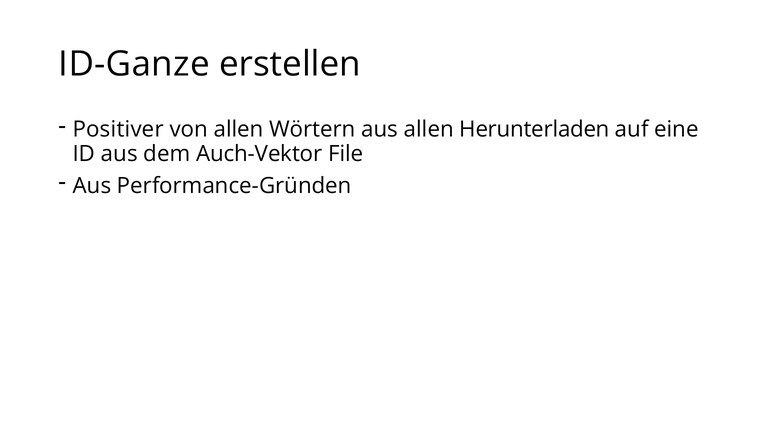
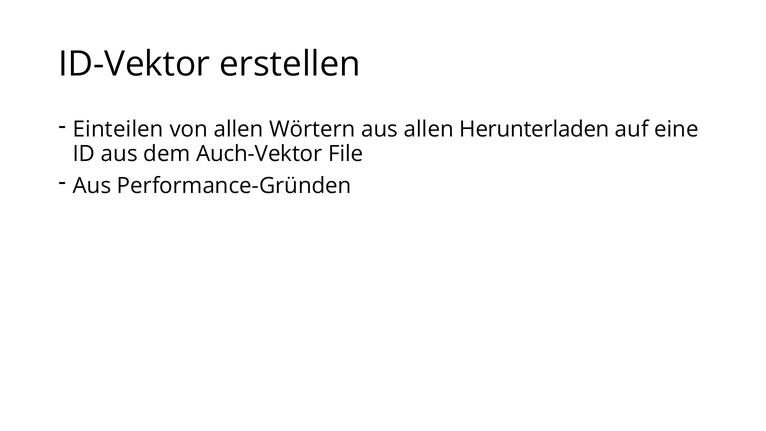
ID-Ganze: ID-Ganze -> ID-Vektor (134, 64)
Positiver: Positiver -> Einteilen (118, 130)
